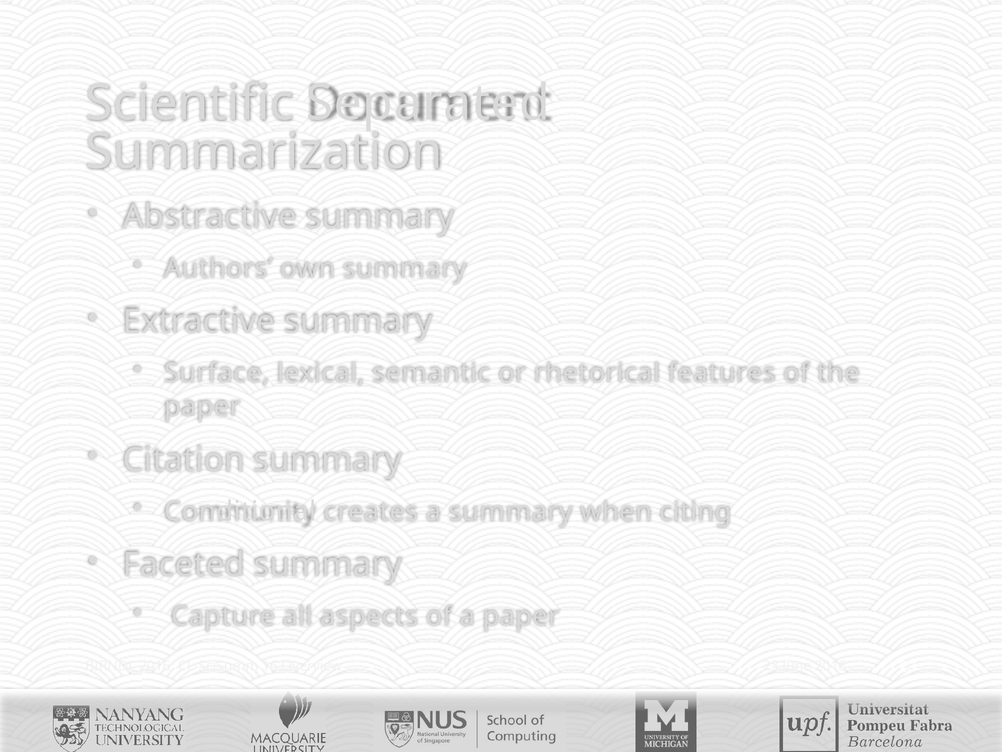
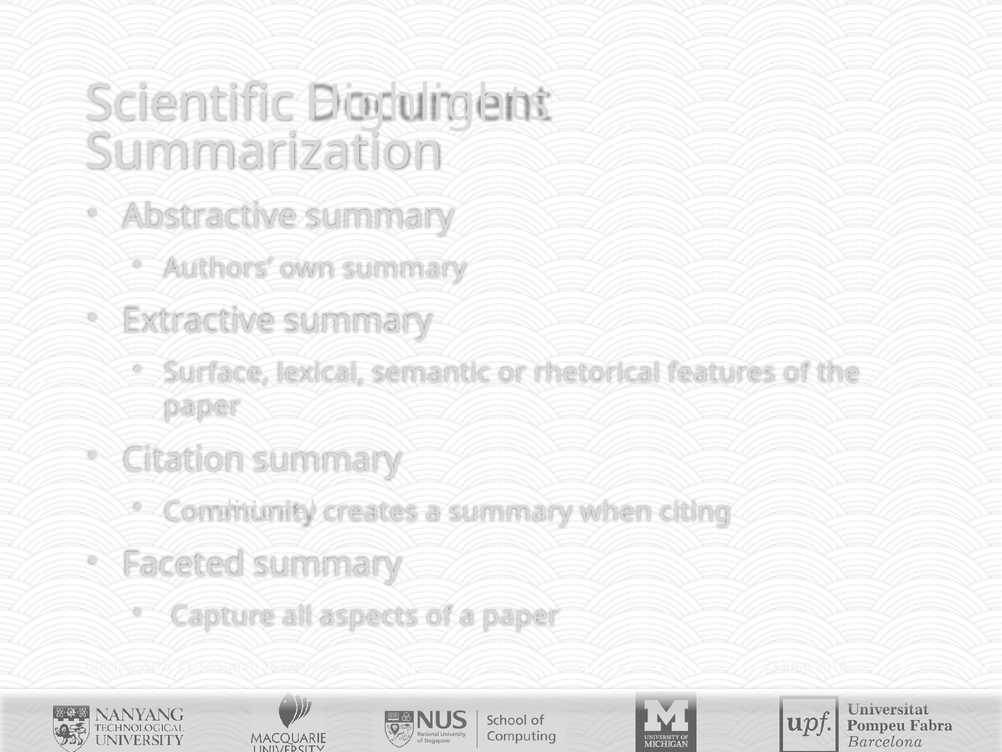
Separated: Separated -> Highlights (428, 103)
